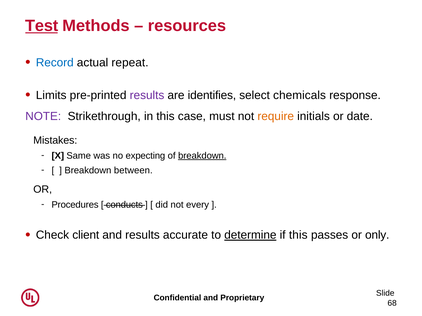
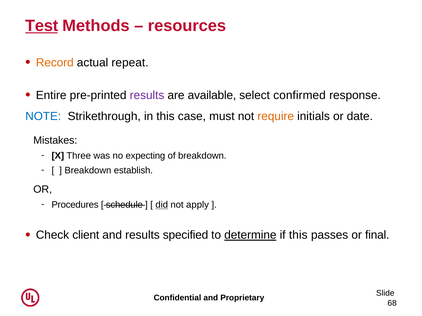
Record colour: blue -> orange (55, 63)
Limits: Limits -> Entire (51, 96)
identifies: identifies -> available (212, 96)
chemicals: chemicals -> confirmed (300, 96)
NOTE colour: purple -> blue (43, 117)
Same: Same -> Three (79, 156)
breakdown underline: present -> none (202, 156)
between: between -> establish (133, 171)
conducts: conducts -> schedule (124, 205)
did underline: none -> present (162, 205)
every: every -> apply (198, 205)
accurate: accurate -> specified (186, 236)
only: only -> final (377, 236)
